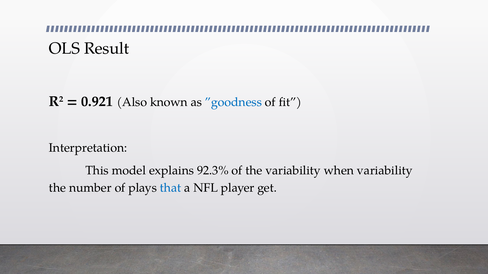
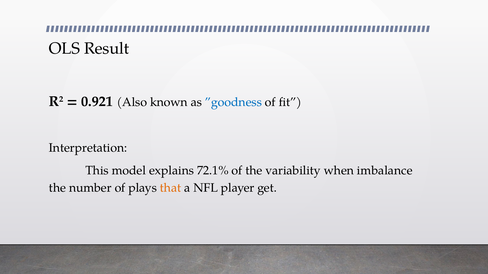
92.3%: 92.3% -> 72.1% (213, 171)
when variability: variability -> imbalance (385, 171)
that colour: blue -> orange (171, 188)
